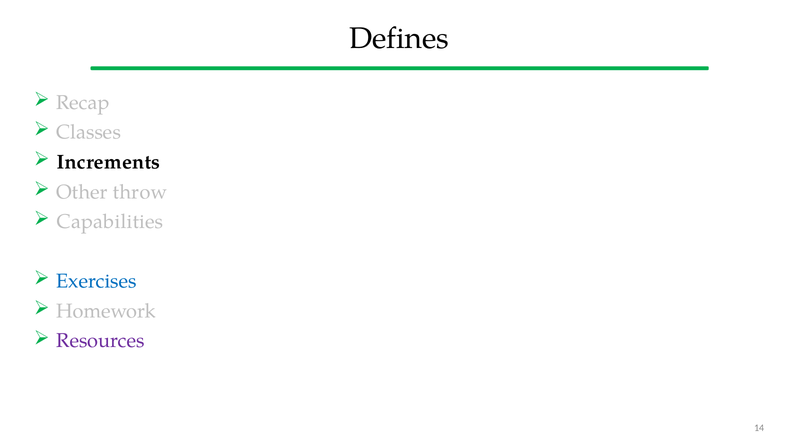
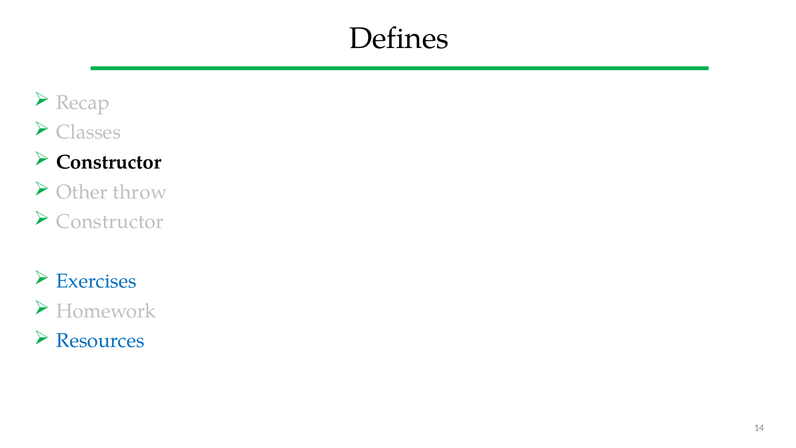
Increments: Increments -> Constructor (109, 162)
Capabilities: Capabilities -> Constructor (110, 222)
Resources colour: purple -> blue (101, 341)
